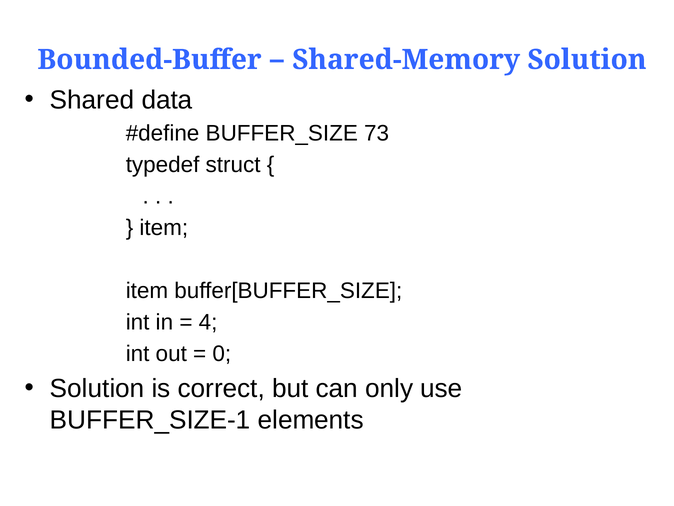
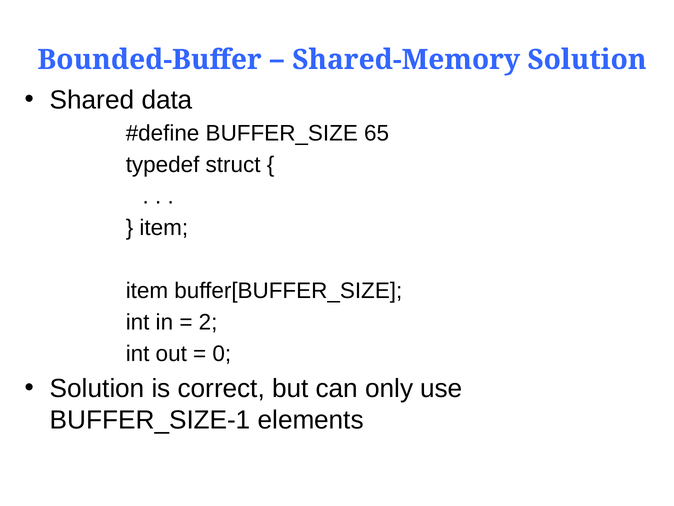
73: 73 -> 65 (377, 133)
4: 4 -> 2 (208, 322)
